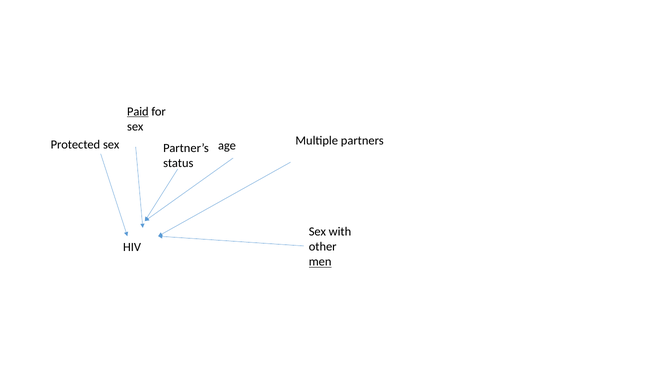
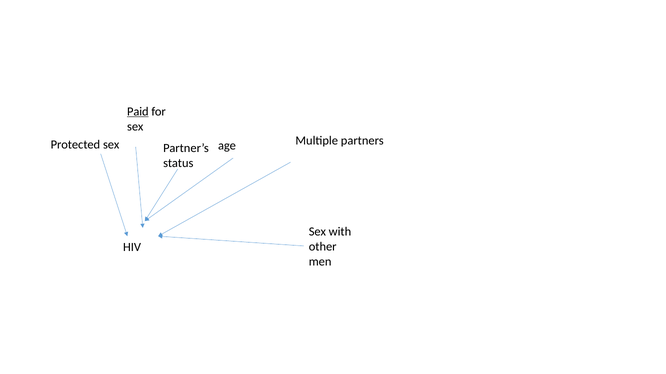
men underline: present -> none (320, 262)
